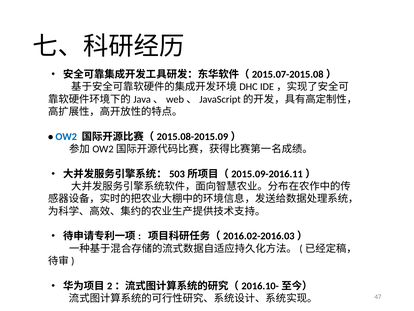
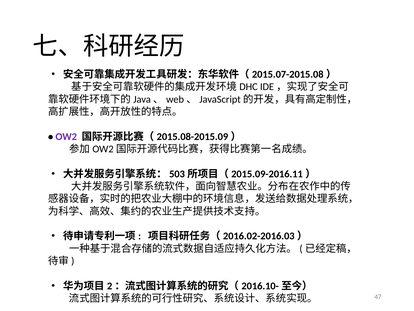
OW2 colour: blue -> purple (66, 136)
